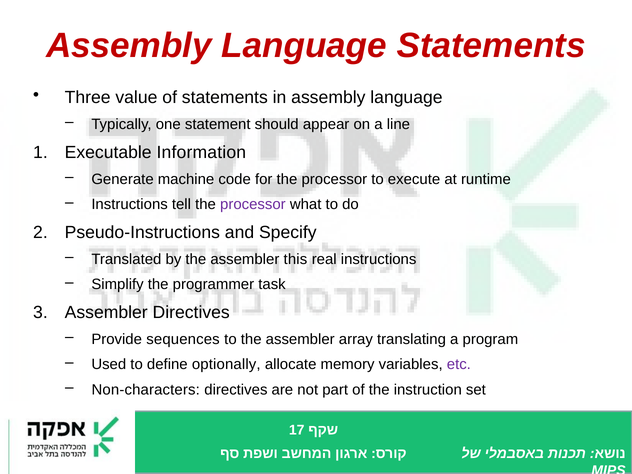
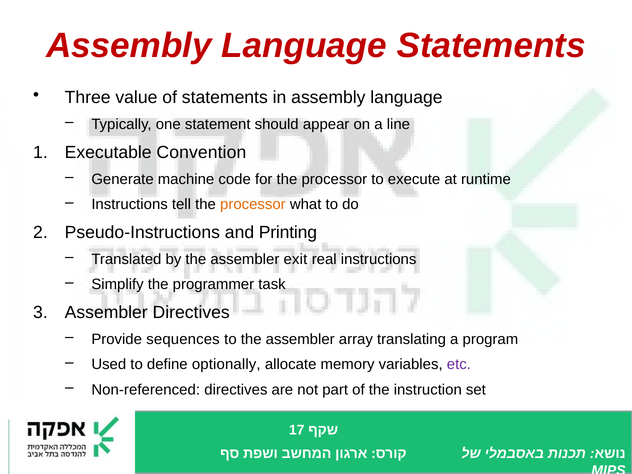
Information: Information -> Convention (201, 152)
processor colour: purple -> orange (253, 204)
Specify: Specify -> Printing (288, 232)
this: this -> exit (295, 259)
Non-characters: Non-characters -> Non-referenced (146, 390)
